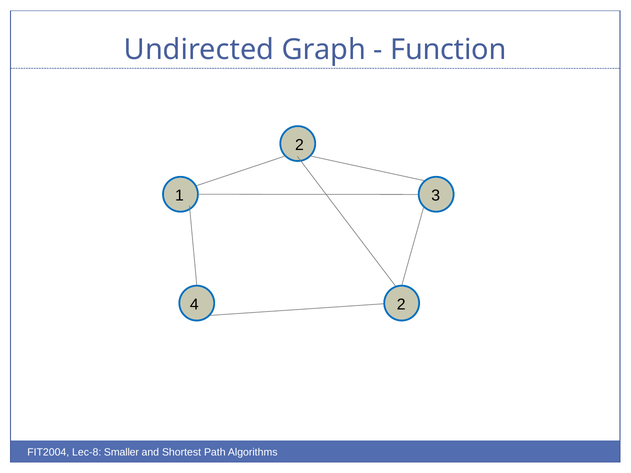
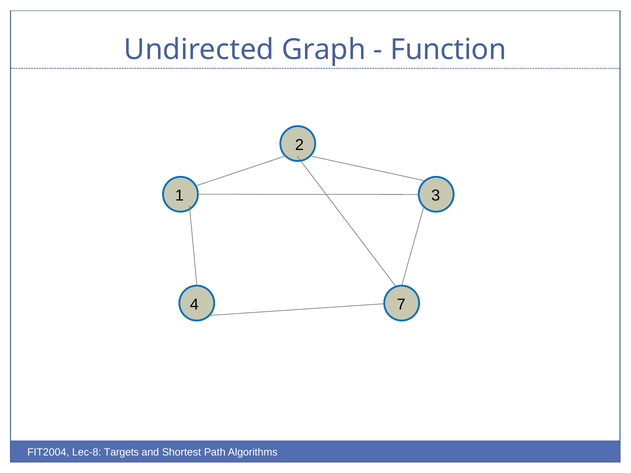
4 2: 2 -> 7 (401, 305)
Smaller: Smaller -> Targets (121, 453)
